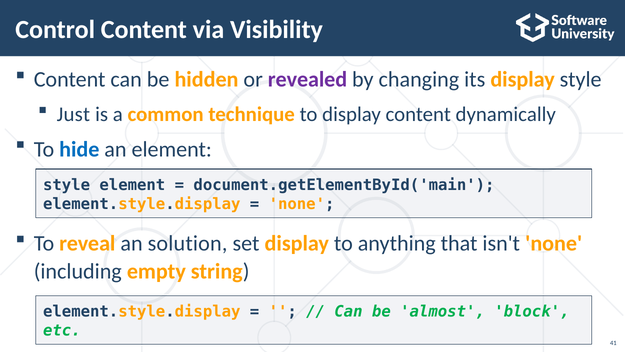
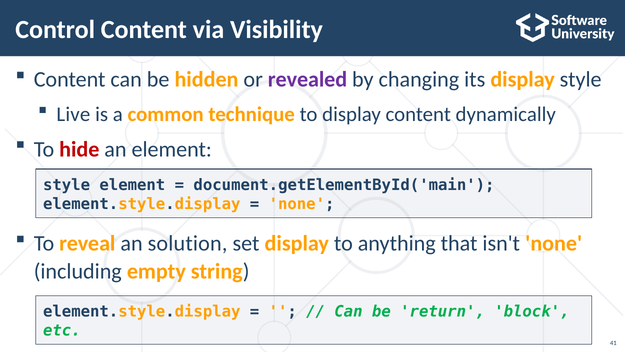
Just: Just -> Live (73, 114)
hide colour: blue -> red (79, 149)
almost: almost -> return (443, 311)
